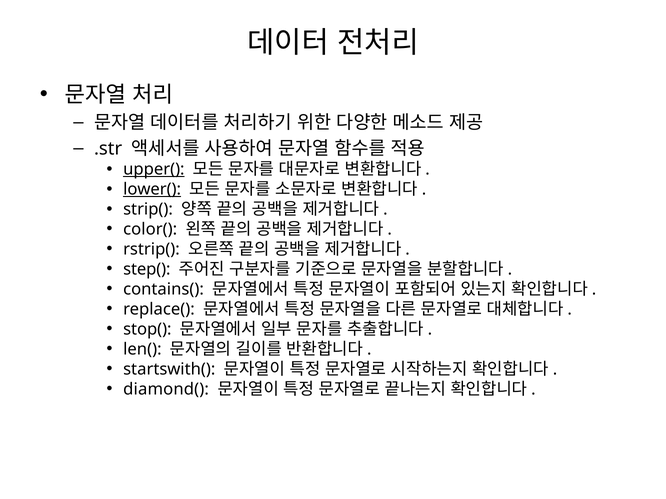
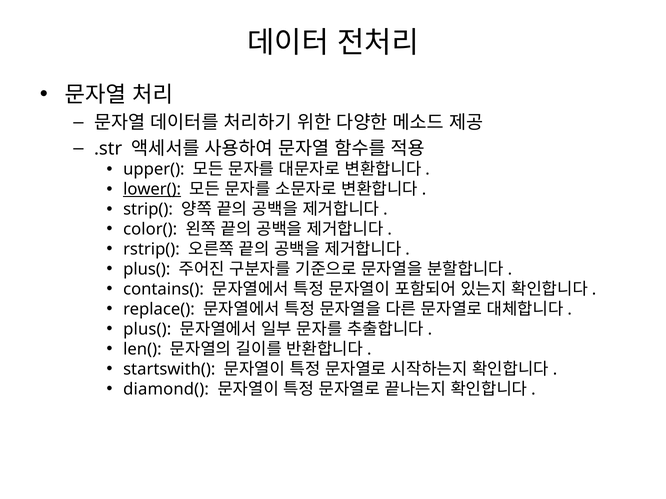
upper( underline: present -> none (154, 170)
step(: step( -> plus( (147, 270)
stop(: stop( -> plus( (147, 329)
